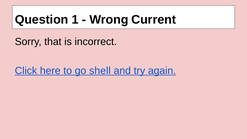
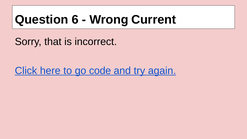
1: 1 -> 6 (75, 20)
shell: shell -> code (100, 71)
